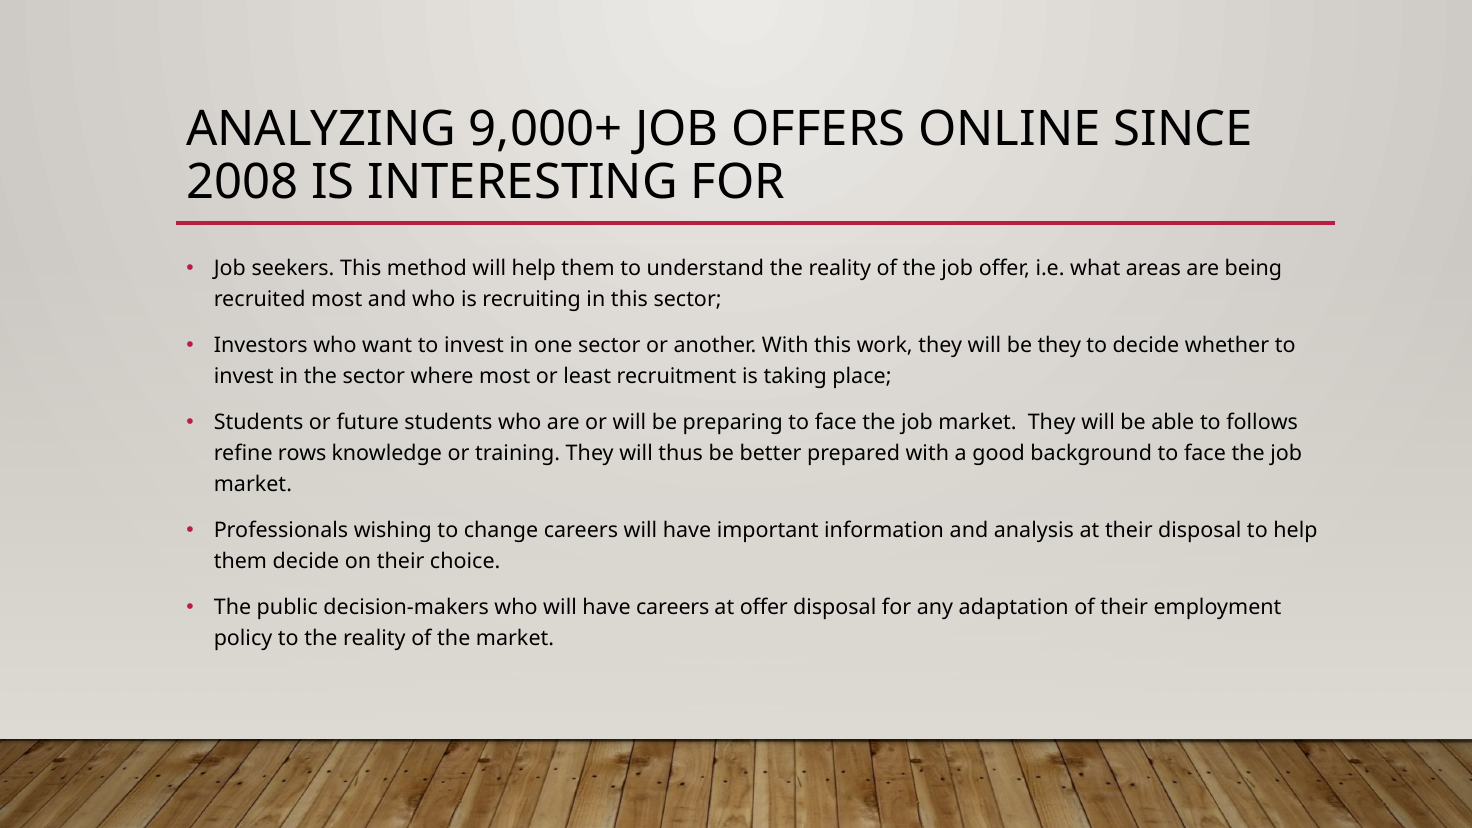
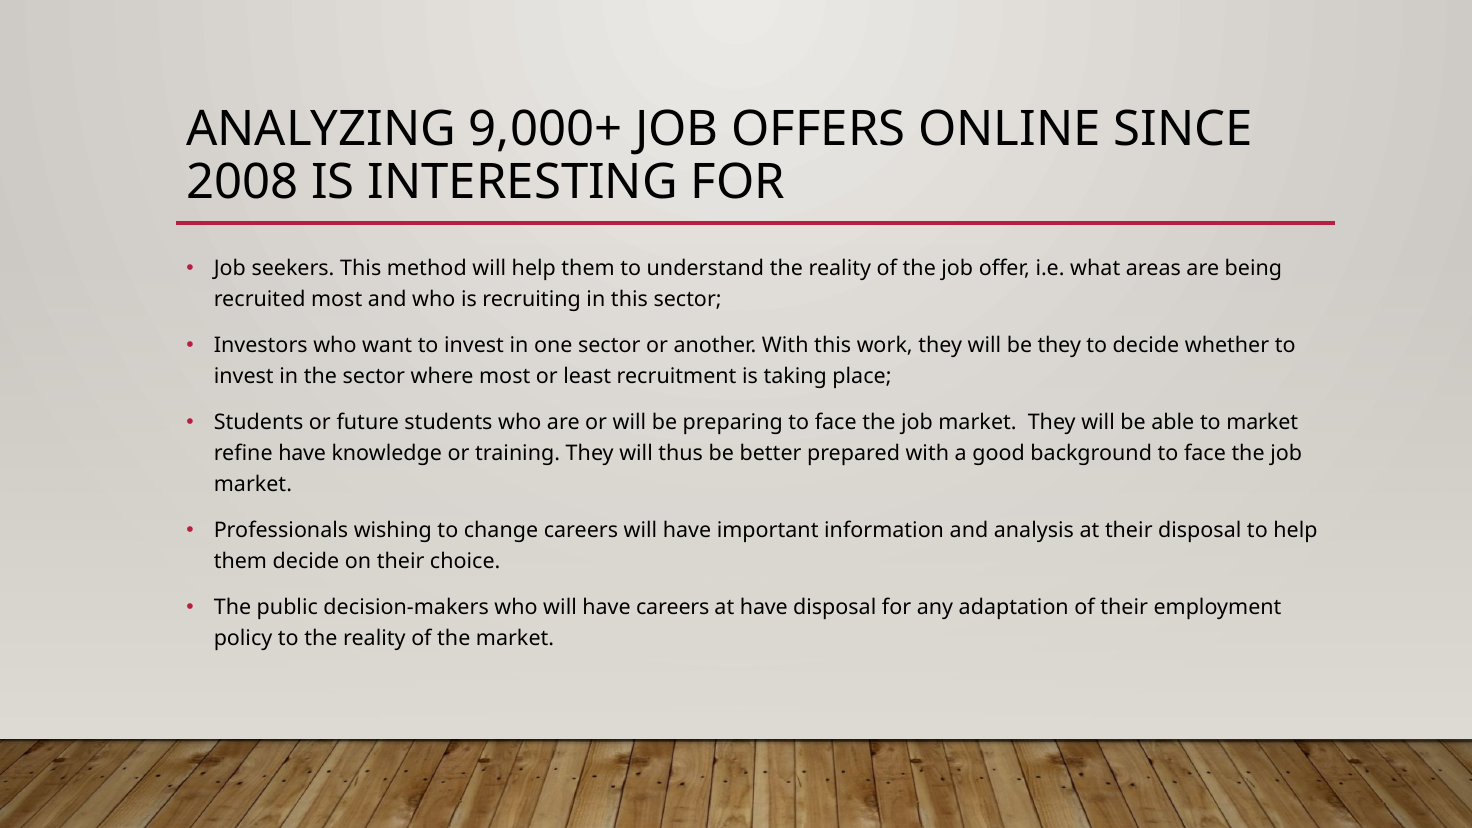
to follows: follows -> market (1262, 423)
refine rows: rows -> have (302, 454)
at offer: offer -> have (764, 608)
